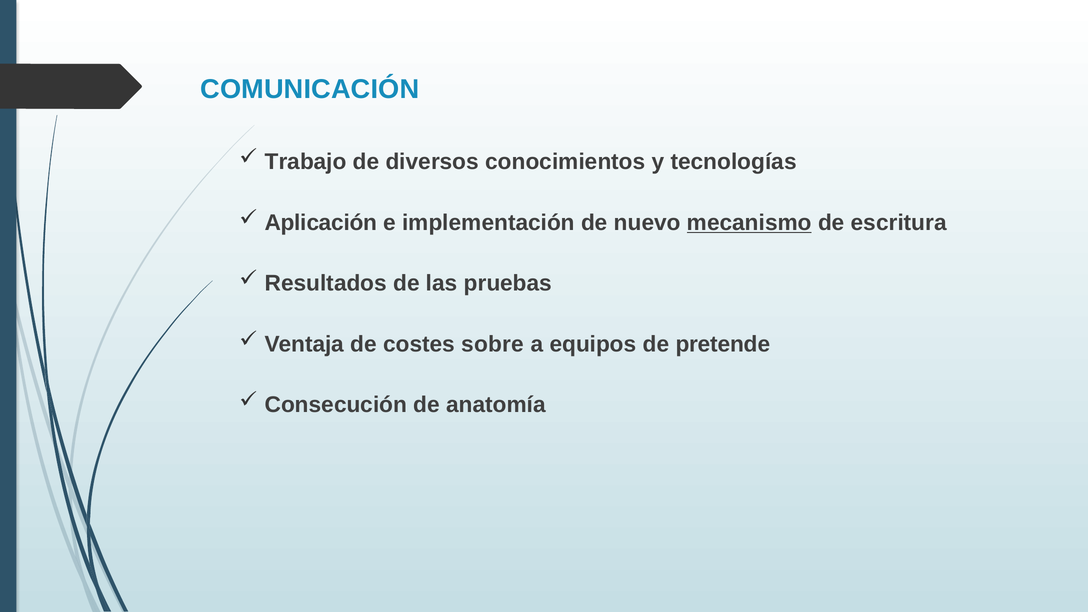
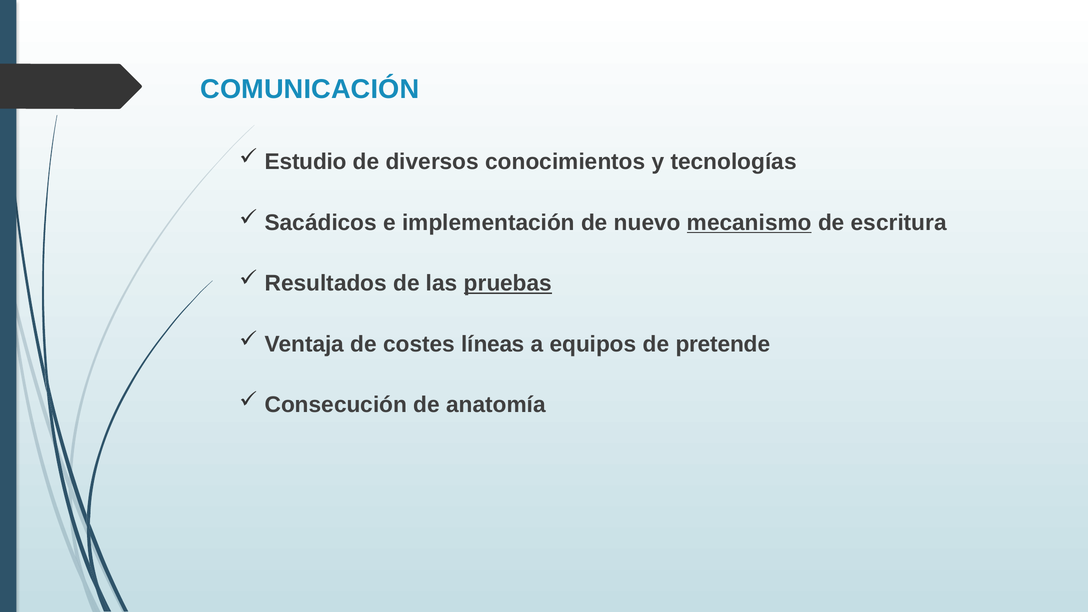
Trabajo: Trabajo -> Estudio (306, 162)
Aplicación: Aplicación -> Sacádicos (321, 223)
pruebas underline: none -> present (508, 283)
sobre: sobre -> líneas (493, 344)
